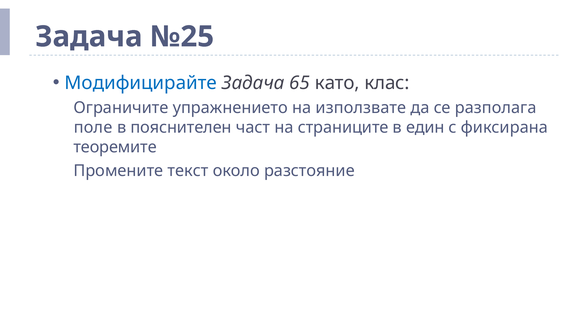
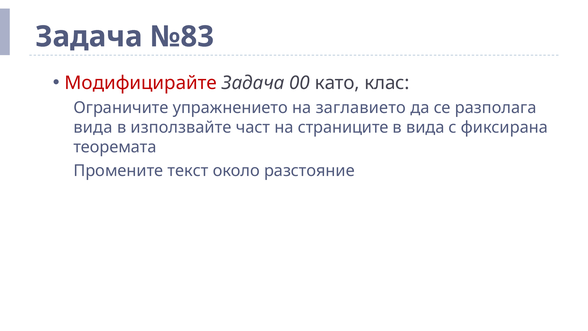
№25: №25 -> №83 (182, 37)
Модифицирайте colour: blue -> red (141, 83)
65: 65 -> 00 (300, 83)
използвате: използвате -> заглавието (361, 108)
поле: поле -> вида (93, 127)
пояснителен: пояснителен -> използвайте (181, 127)
в един: един -> вида (425, 127)
теоремите: теоремите -> теоремата (115, 147)
